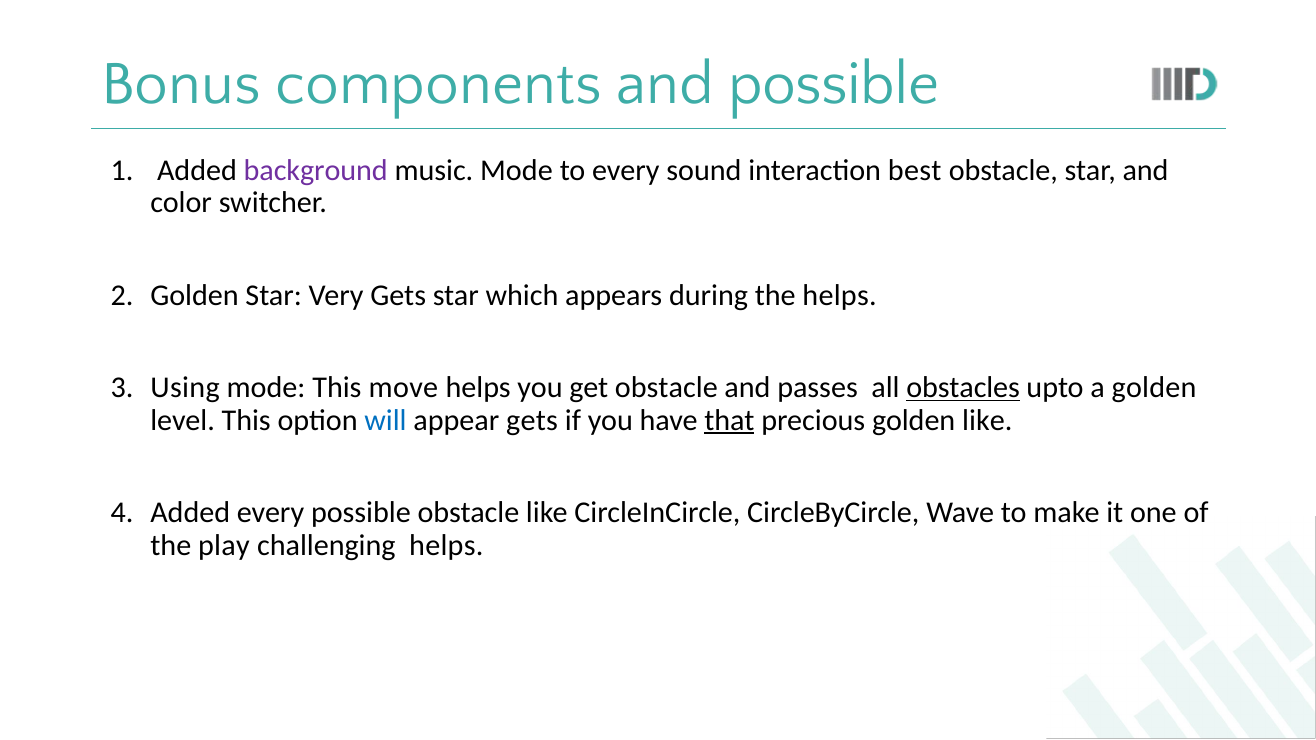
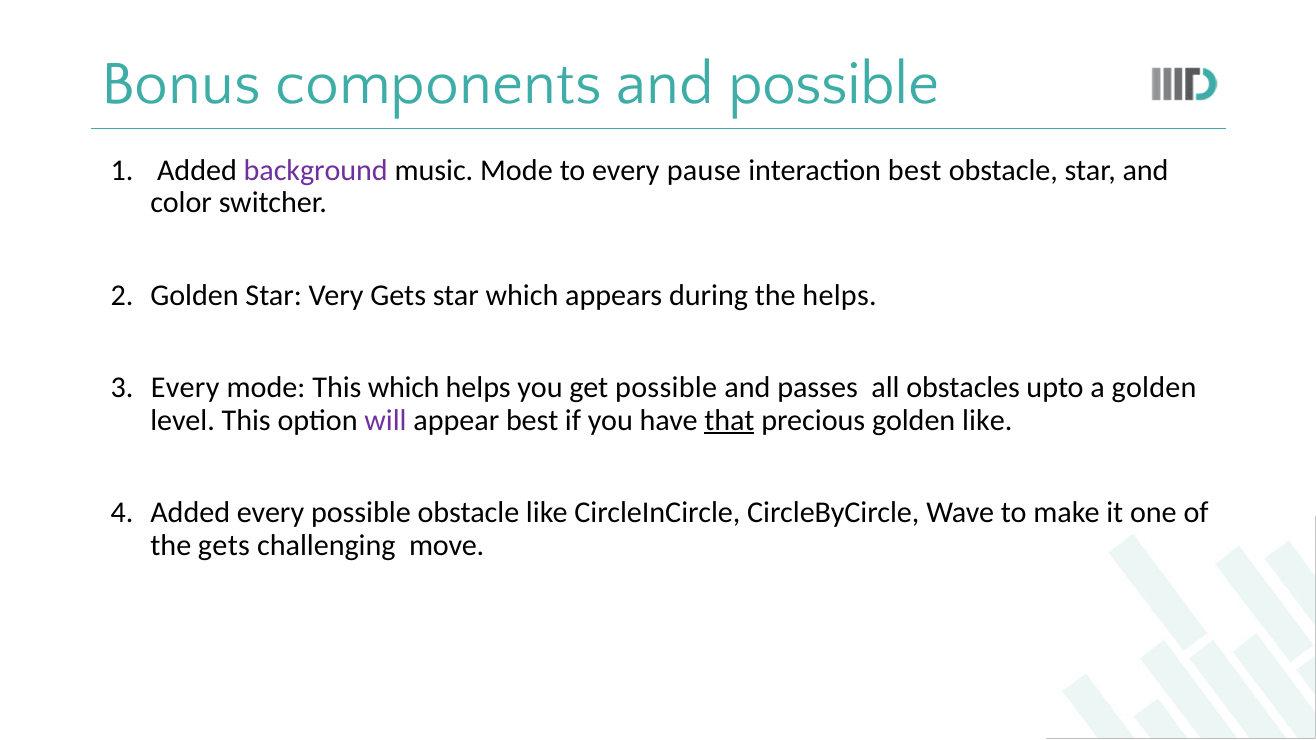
sound: sound -> pause (704, 170)
Using: Using -> Every (185, 388)
This move: move -> which (404, 388)
get obstacle: obstacle -> possible (666, 388)
obstacles underline: present -> none (963, 388)
will colour: blue -> purple (385, 420)
appear gets: gets -> best (532, 420)
the play: play -> gets (224, 545)
challenging helps: helps -> move (447, 545)
